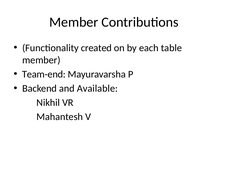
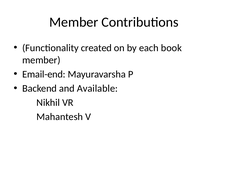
table: table -> book (171, 48)
Team-end: Team-end -> Email-end (44, 74)
